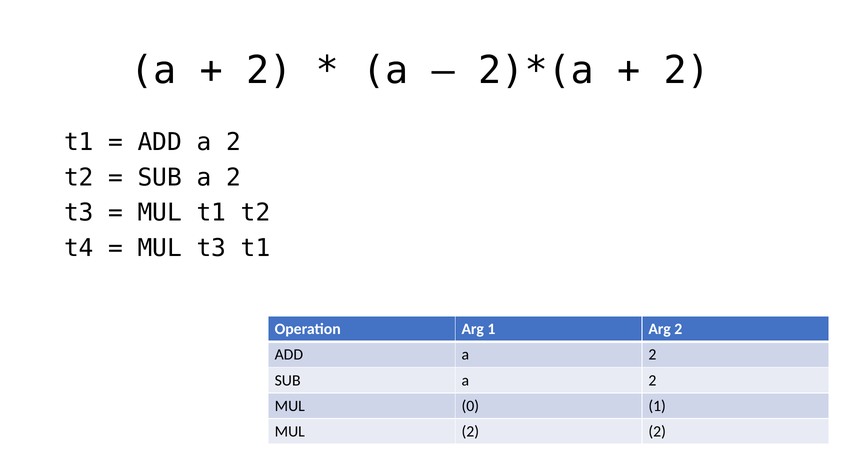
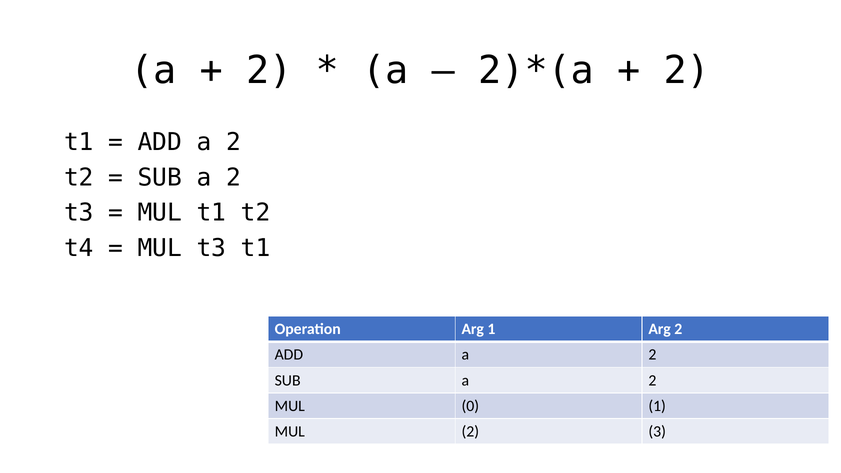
2 2: 2 -> 3 (657, 431)
